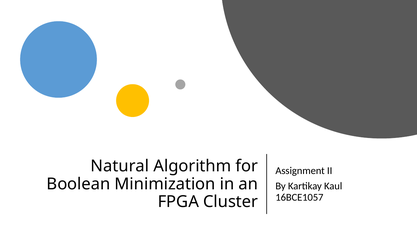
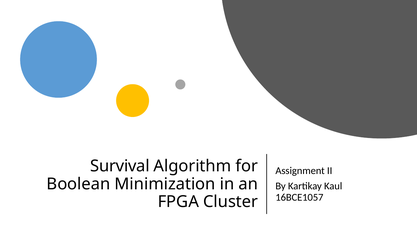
Natural: Natural -> Survival (120, 167)
